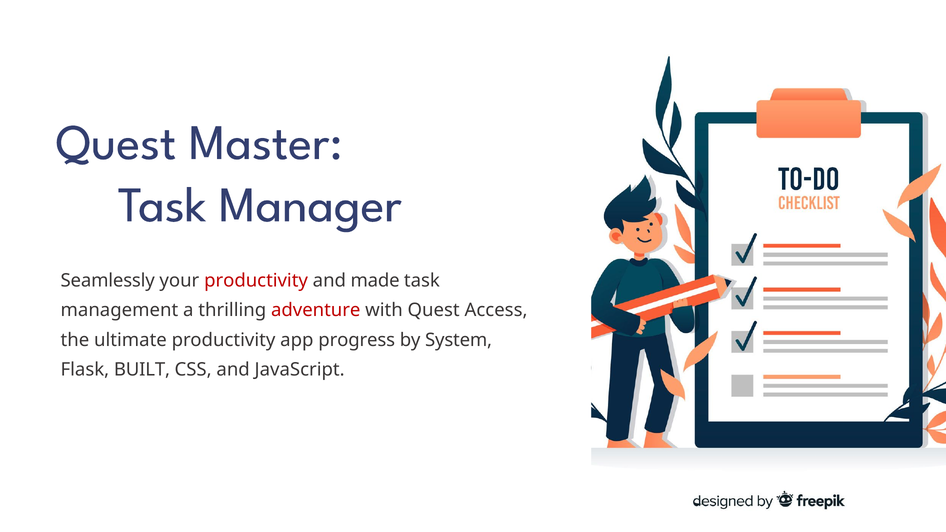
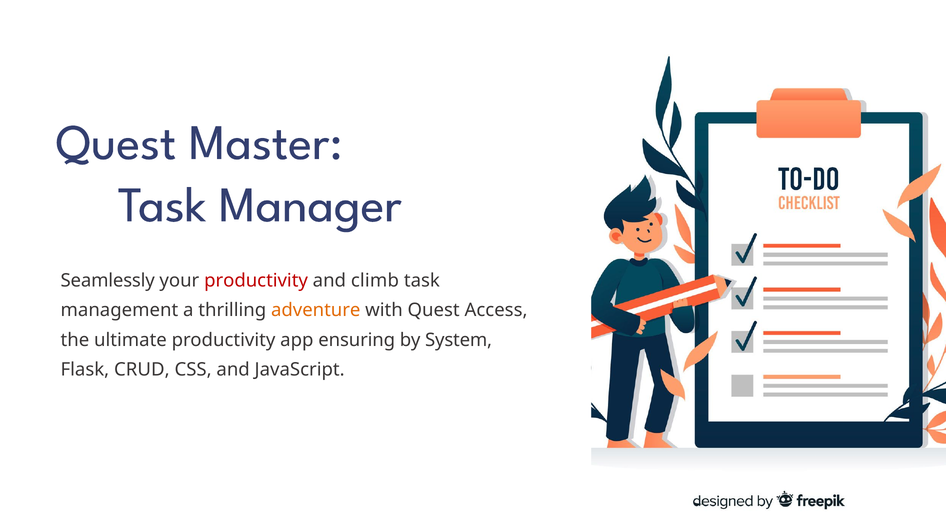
made: made -> climb (375, 280)
adventure colour: red -> orange (316, 310)
progress: progress -> ensuring (357, 340)
BUILT: BUILT -> CRUD (142, 370)
